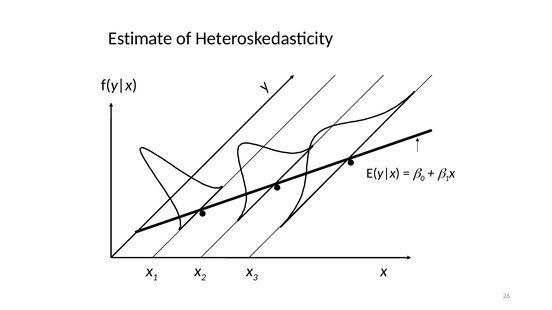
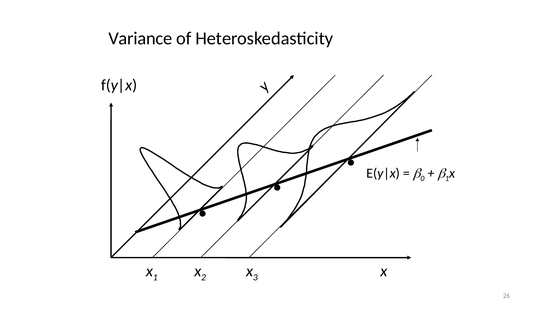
Estimate: Estimate -> Variance (140, 38)
